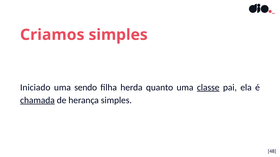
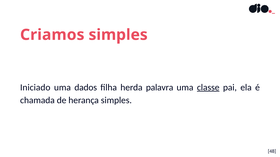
sendo: sendo -> dados (86, 88)
quanto: quanto -> palavra (160, 88)
chamada underline: present -> none (37, 100)
